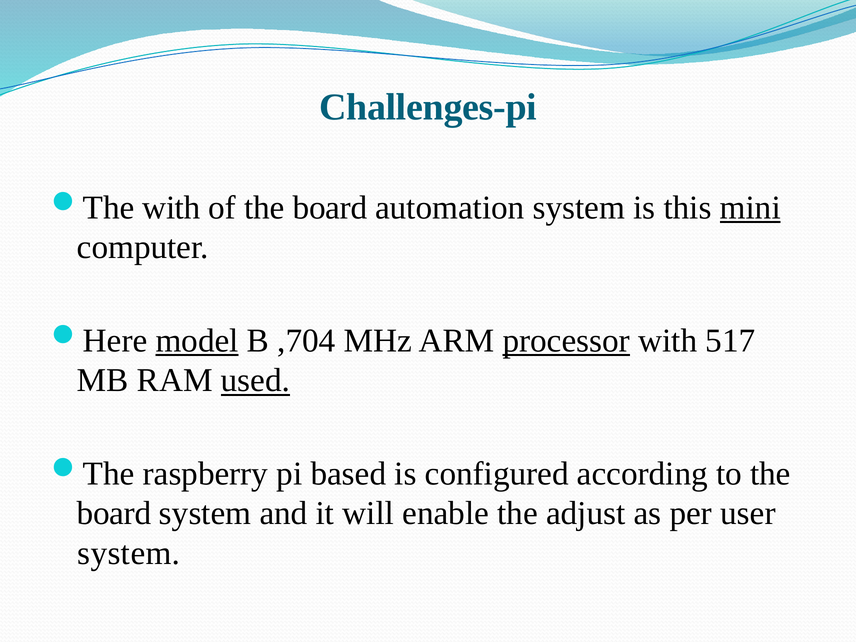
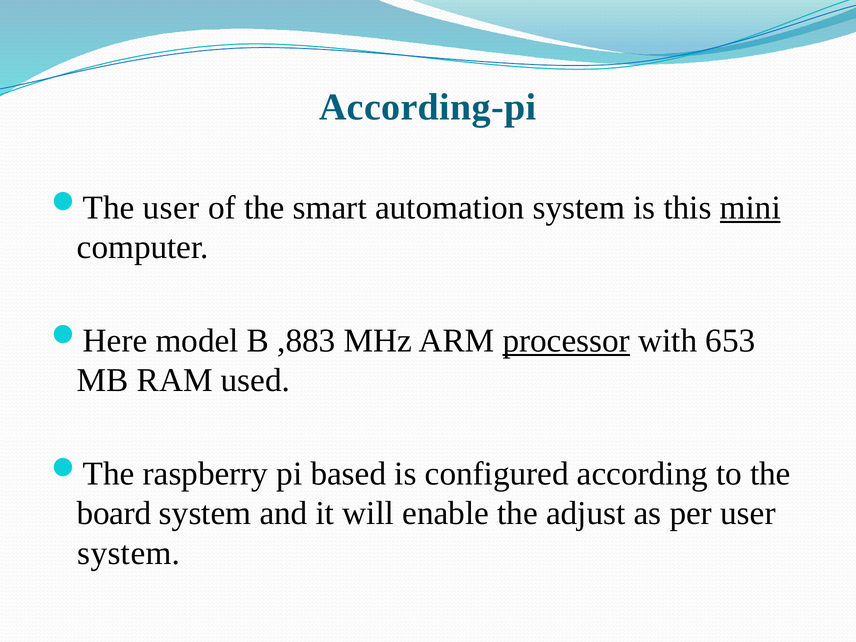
Challenges-pi: Challenges-pi -> According-pi (428, 107)
with: with -> user (171, 208)
of the board: board -> smart (330, 208)
model underline: present -> none (197, 341)
,704: ,704 -> ,883 (307, 341)
517: 517 -> 653 (730, 341)
used underline: present -> none (255, 380)
